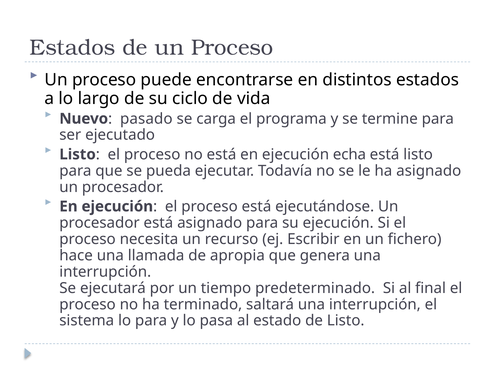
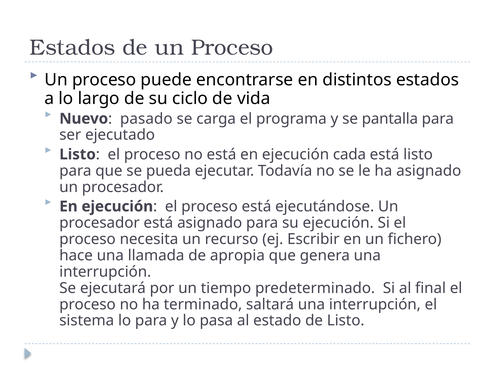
termine: termine -> pantalla (390, 119)
echa: echa -> cada (349, 155)
